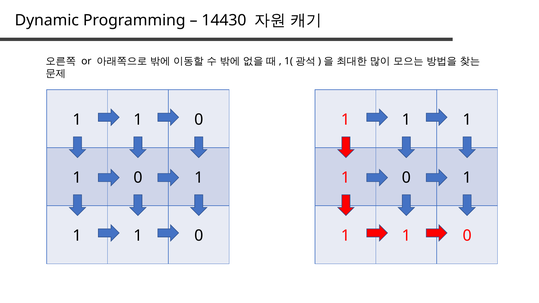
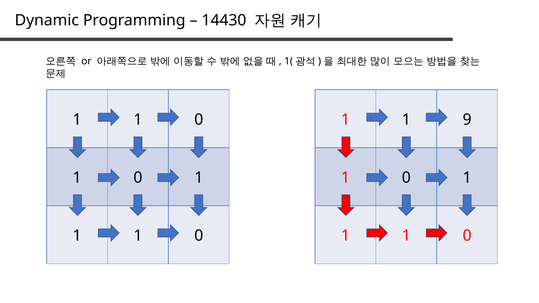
1: 1 -> 9 (467, 120)
